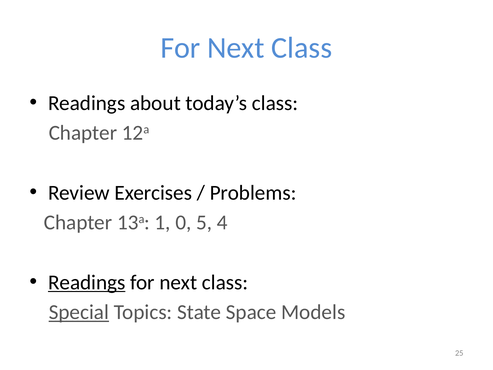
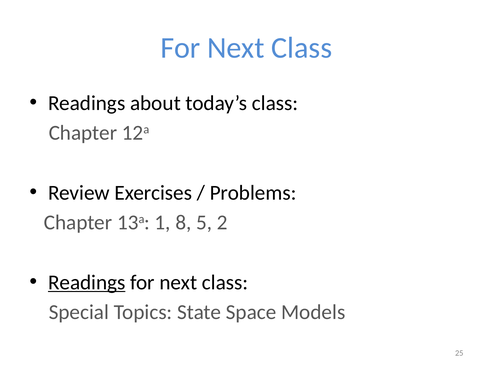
0: 0 -> 8 (183, 222)
4: 4 -> 2 (222, 222)
Special underline: present -> none (79, 312)
